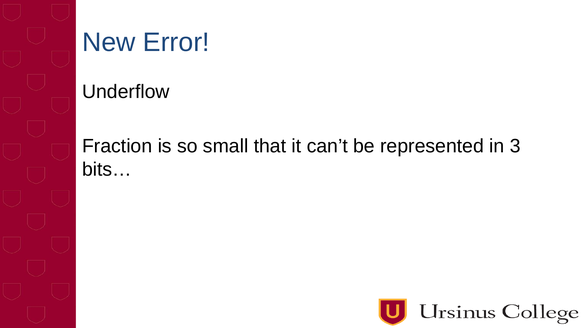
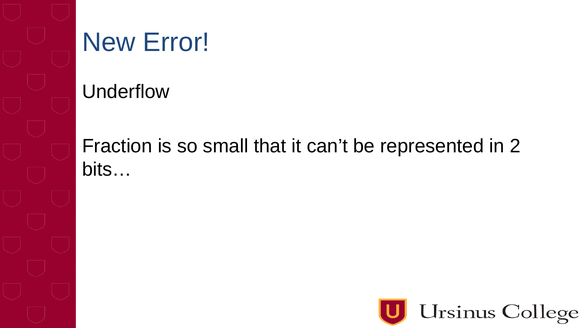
3: 3 -> 2 (515, 146)
